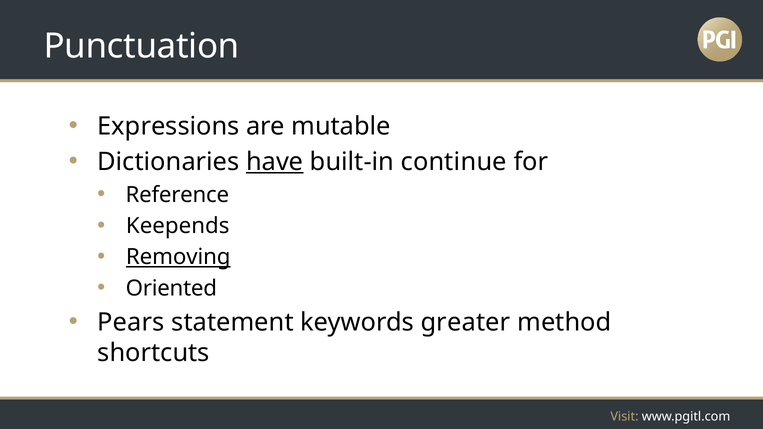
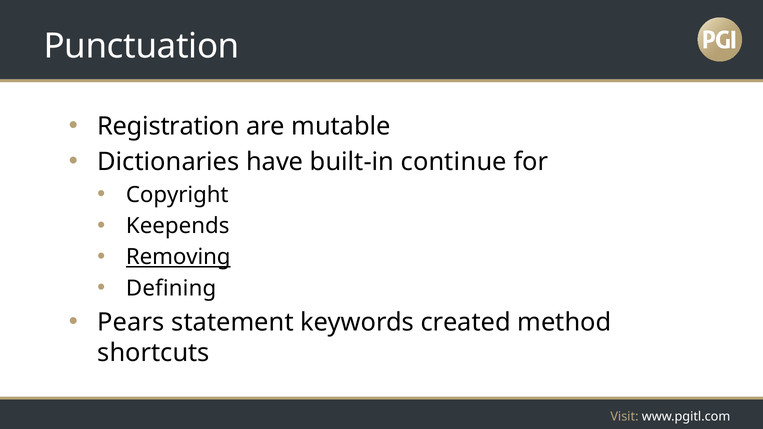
Expressions: Expressions -> Registration (169, 126)
have underline: present -> none (275, 162)
Reference: Reference -> Copyright (177, 195)
Oriented: Oriented -> Defining (171, 288)
greater: greater -> created (466, 322)
